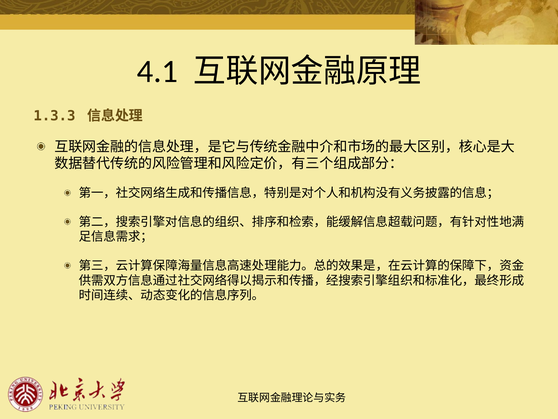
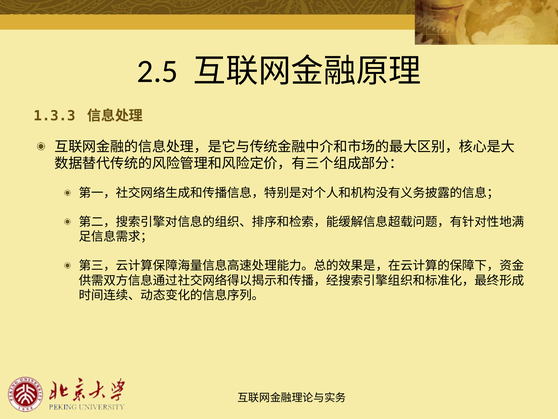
4.1: 4.1 -> 2.5 (157, 71)
